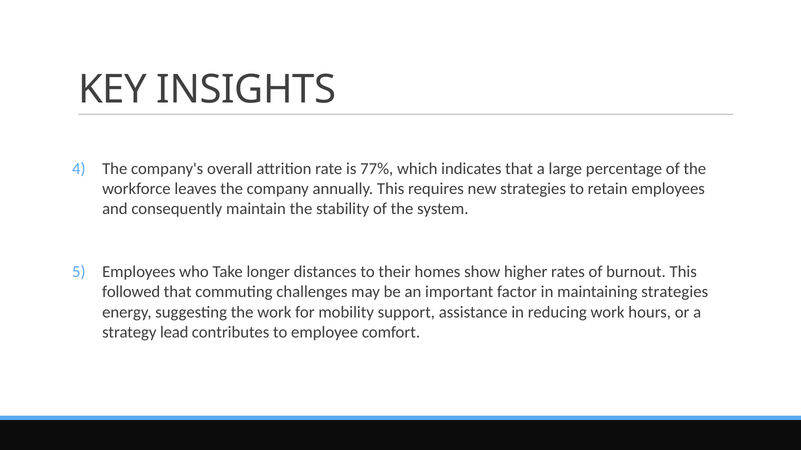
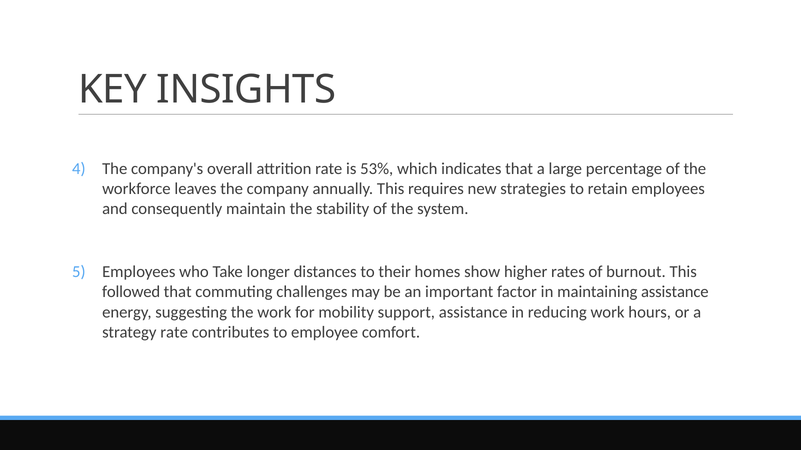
77%: 77% -> 53% (377, 169)
maintaining strategies: strategies -> assistance (675, 292)
strategy lead: lead -> rate (174, 332)
